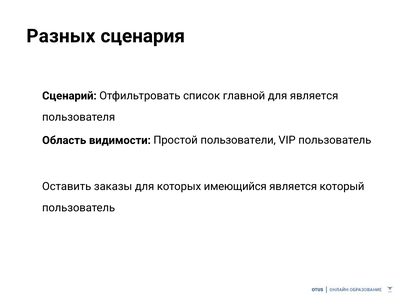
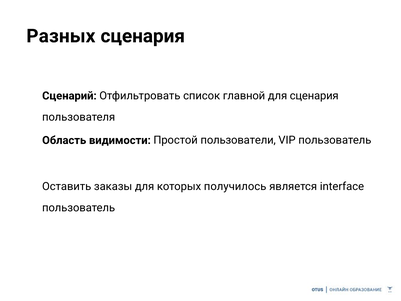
для является: является -> сценария (314, 96)
имеющийся: имеющийся -> получилось (235, 186)
который: который -> interface (342, 186)
